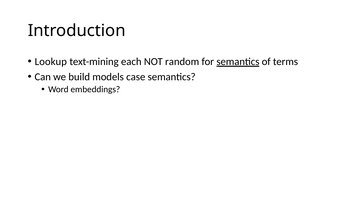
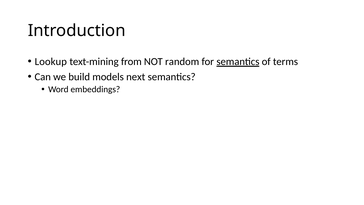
each: each -> from (131, 62)
case: case -> next (136, 77)
